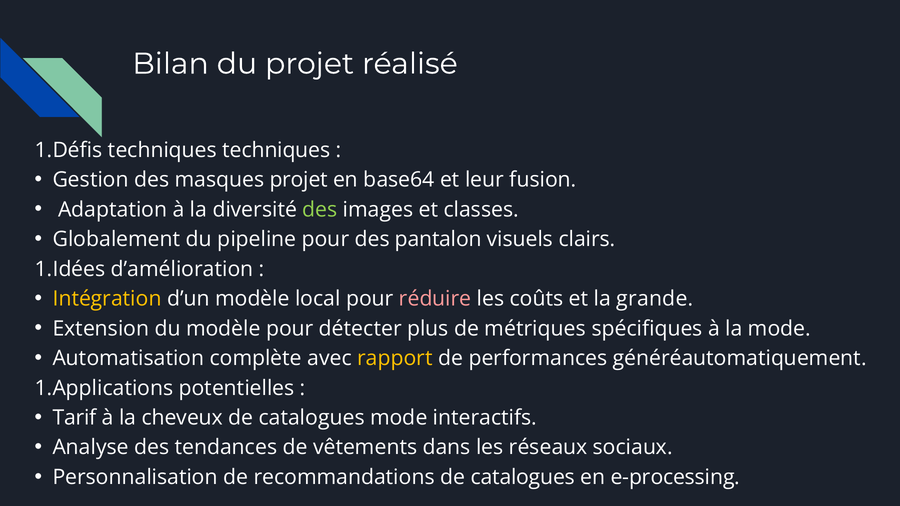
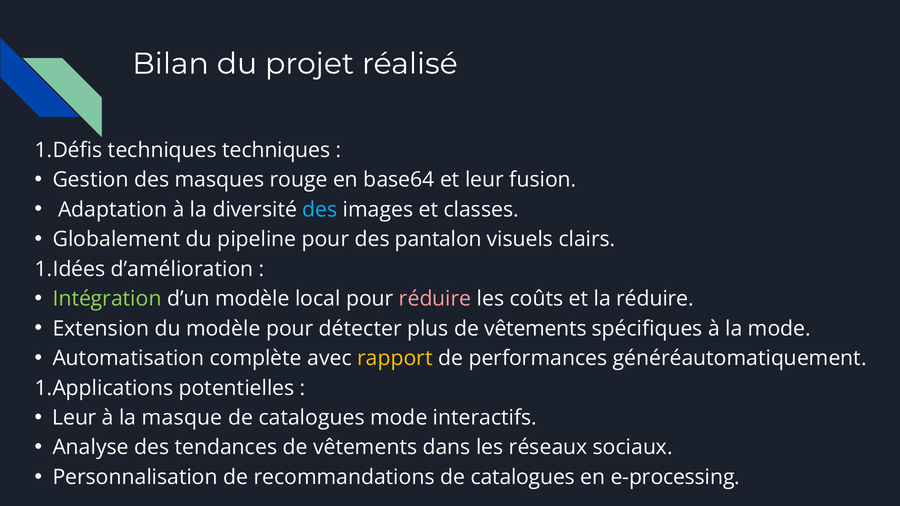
masques projet: projet -> rouge (299, 180)
des colour: light green -> light blue (320, 210)
Intégration colour: yellow -> light green (107, 299)
la grande: grande -> réduire (655, 299)
plus de métriques: métriques -> vêtements (535, 329)
Tarif: Tarif -> Leur (75, 418)
cheveux: cheveux -> masque (182, 418)
